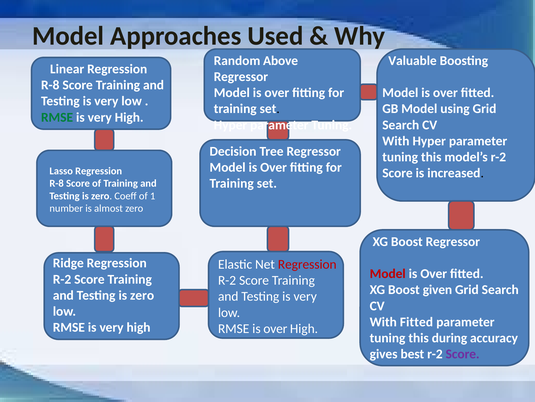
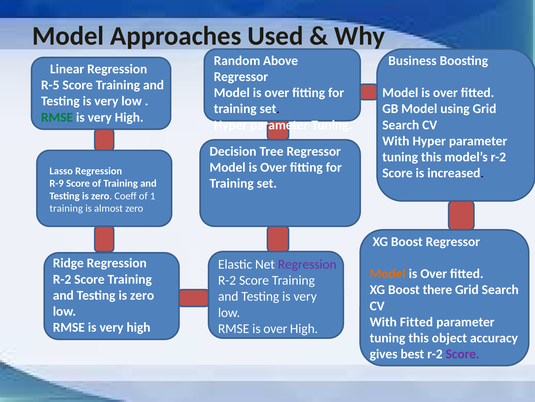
Valuable: Valuable -> Business (412, 61)
R-8: R-8 -> R-5 (50, 85)
R-8: R-8 -> R-9 (57, 183)
number: number -> training (66, 208)
Regression colour: red -> purple (307, 264)
Model colour: red -> orange (388, 273)
given: given -> there (437, 289)
during: during -> object (449, 338)
